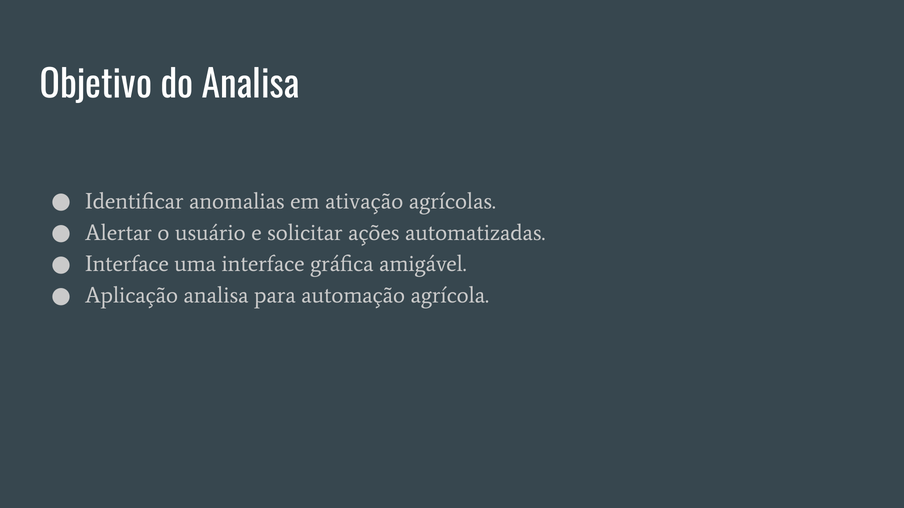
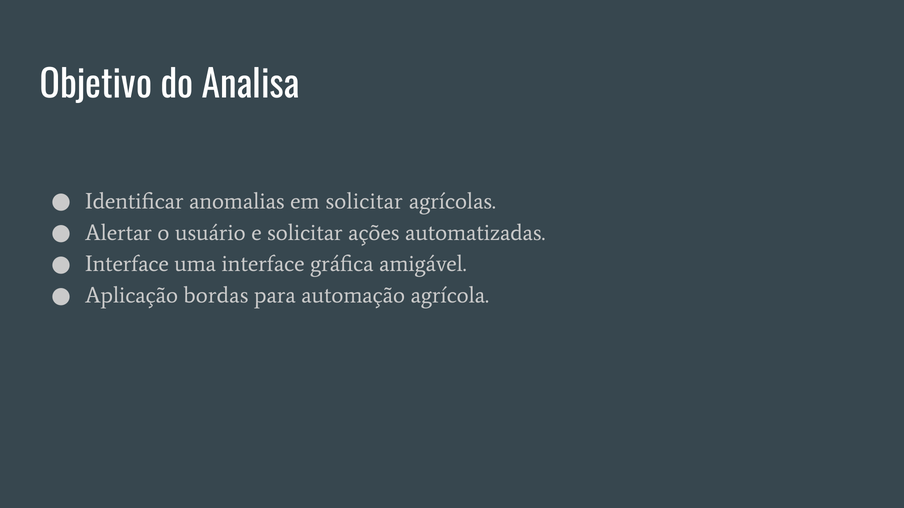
em ativação: ativação -> solicitar (364, 201)
Aplicação analisa: analisa -> bordas (216, 296)
